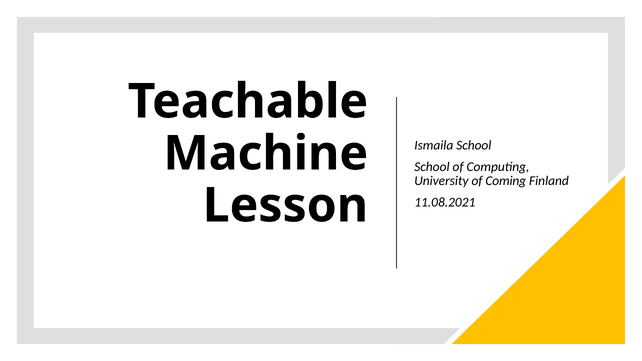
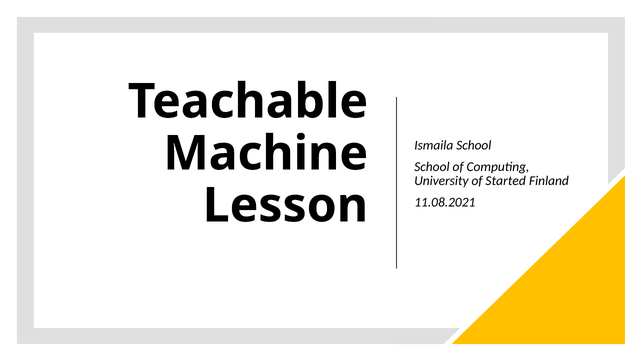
Coming: Coming -> Started (506, 181)
